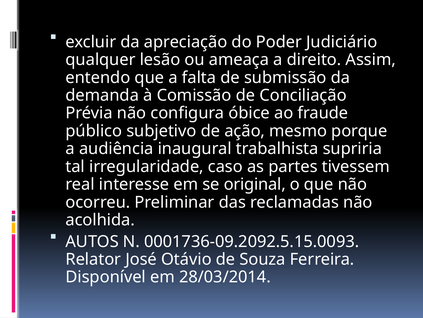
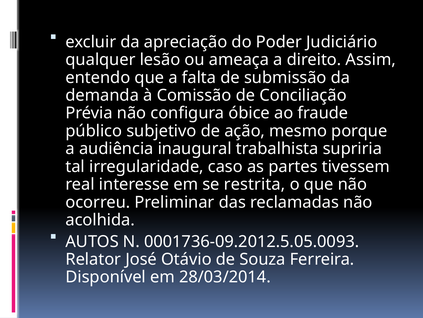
original: original -> restrita (255, 184)
0001736-09.2092.5.15.0093: 0001736-09.2092.5.15.0093 -> 0001736-09.2012.5.05.0093 (252, 241)
